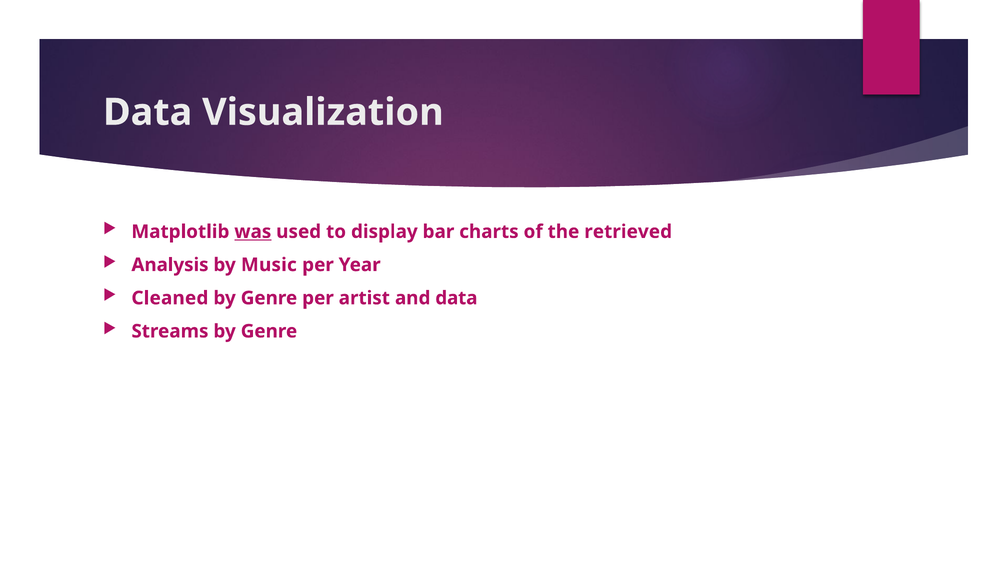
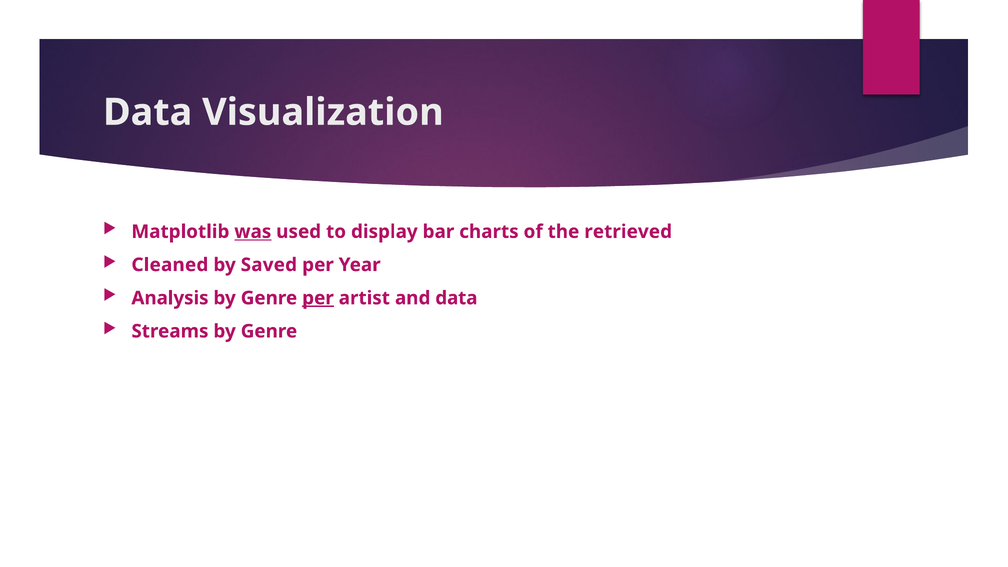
Analysis: Analysis -> Cleaned (170, 265)
Music: Music -> Saved (269, 265)
Cleaned: Cleaned -> Analysis (170, 298)
per underline: none -> present (318, 298)
